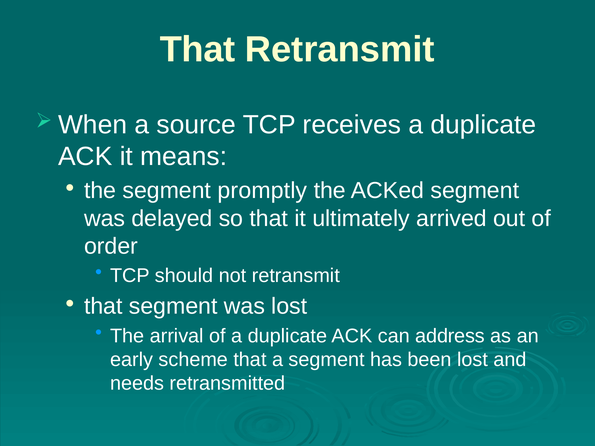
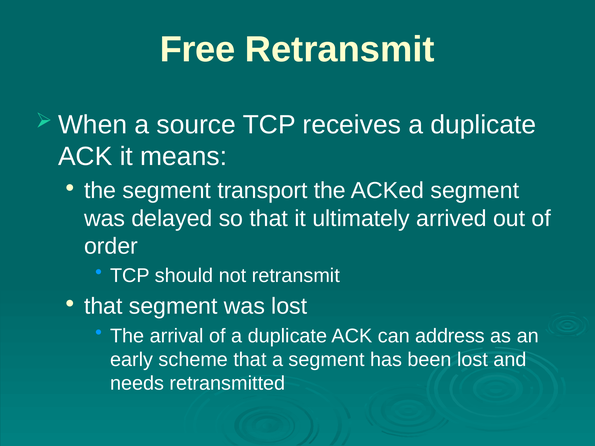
That: That -> Free (198, 50)
promptly: promptly -> transport (262, 191)
